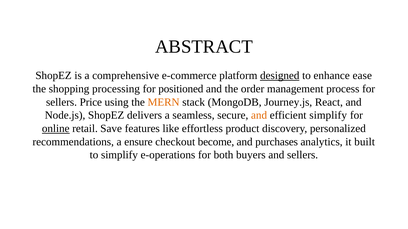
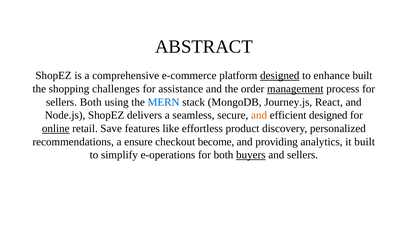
enhance ease: ease -> built (362, 76)
processing: processing -> challenges (116, 89)
positioned: positioned -> assistance (181, 89)
management underline: none -> present (295, 89)
sellers Price: Price -> Both (91, 102)
MERN colour: orange -> blue (164, 102)
efficient simplify: simplify -> designed (328, 116)
purchases: purchases -> providing (277, 142)
buyers underline: none -> present (251, 155)
